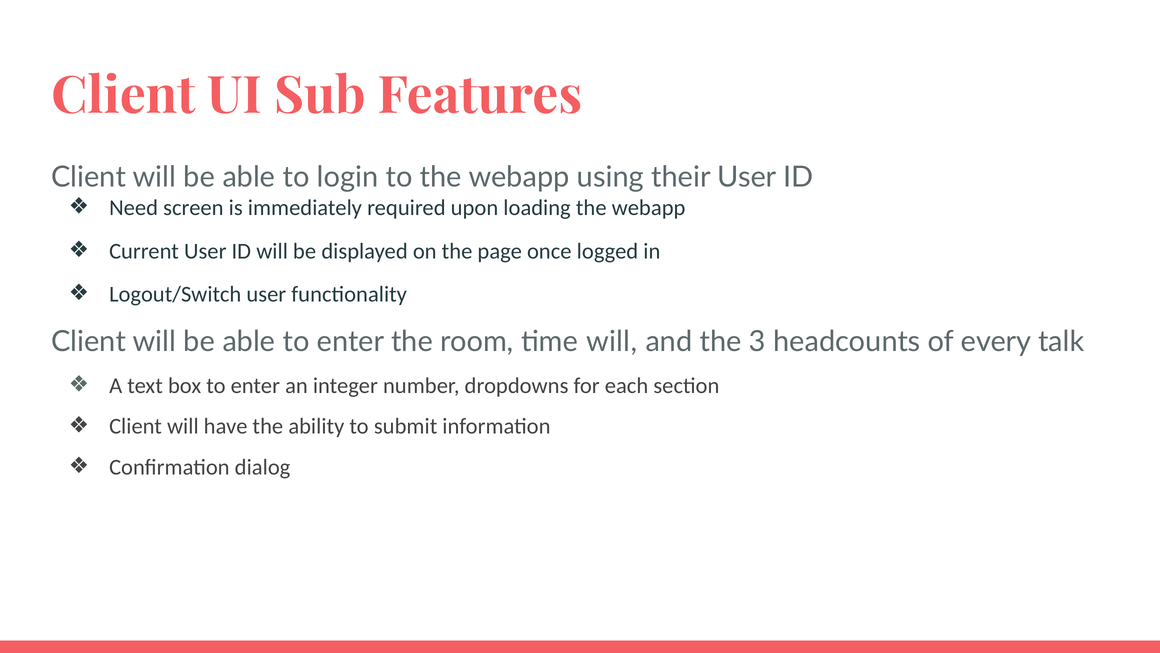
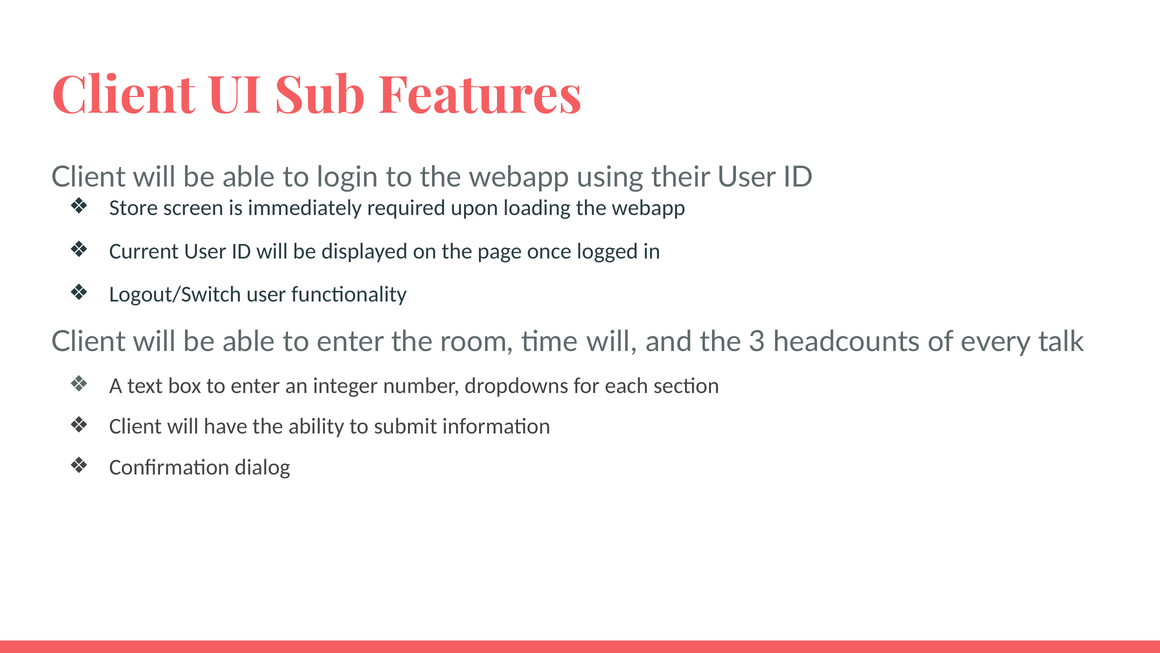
Need: Need -> Store (134, 208)
